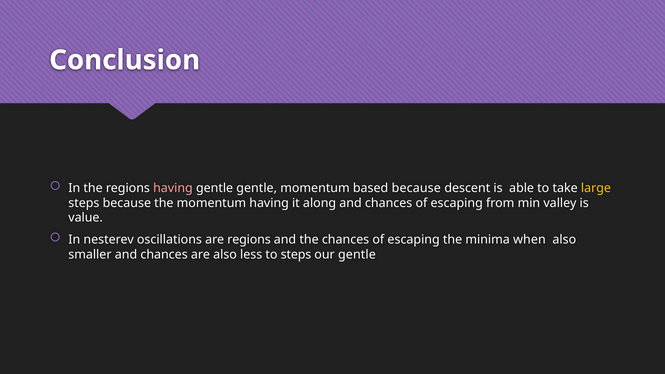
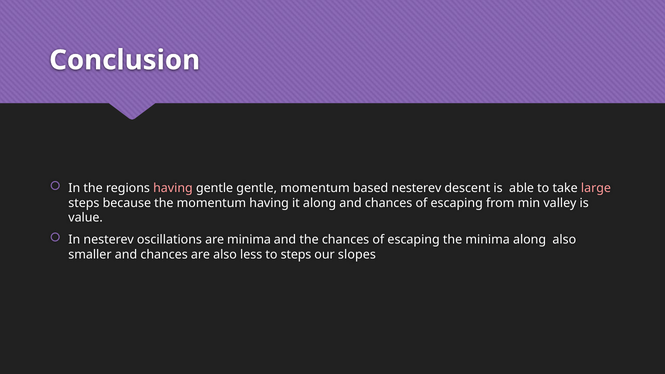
based because: because -> nesterev (416, 188)
large colour: yellow -> pink (596, 188)
are regions: regions -> minima (249, 240)
minima when: when -> along (530, 240)
our gentle: gentle -> slopes (357, 254)
